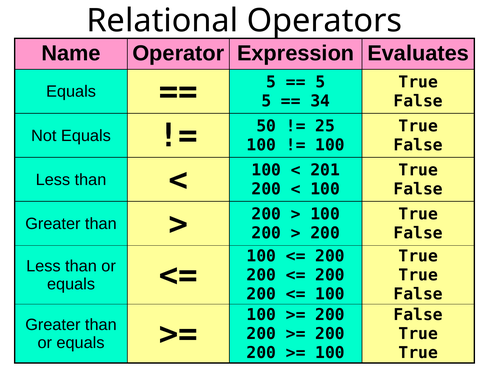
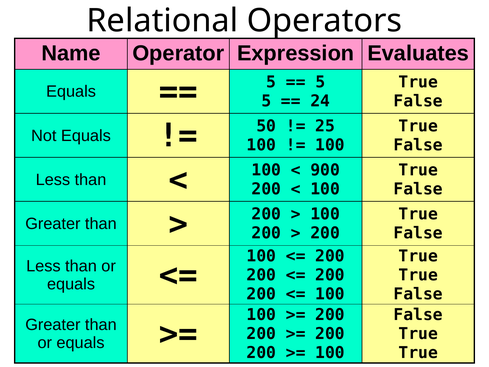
34: 34 -> 24 (320, 101)
201: 201 -> 900 (325, 170)
